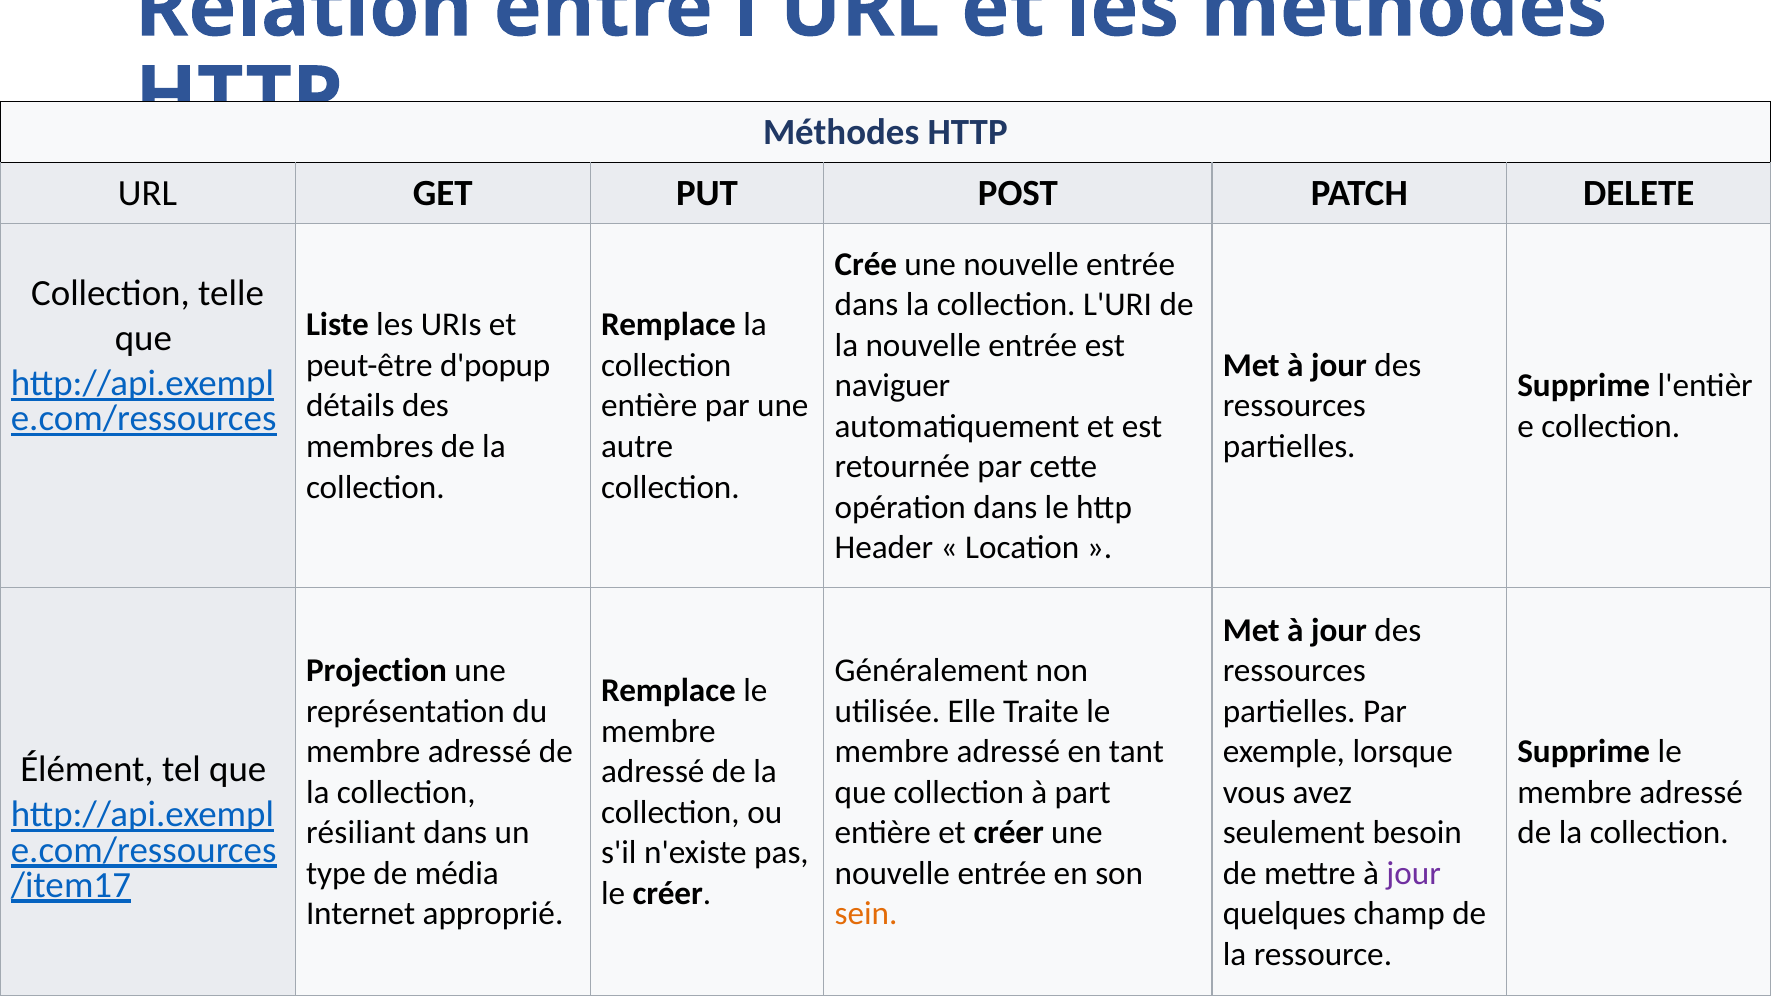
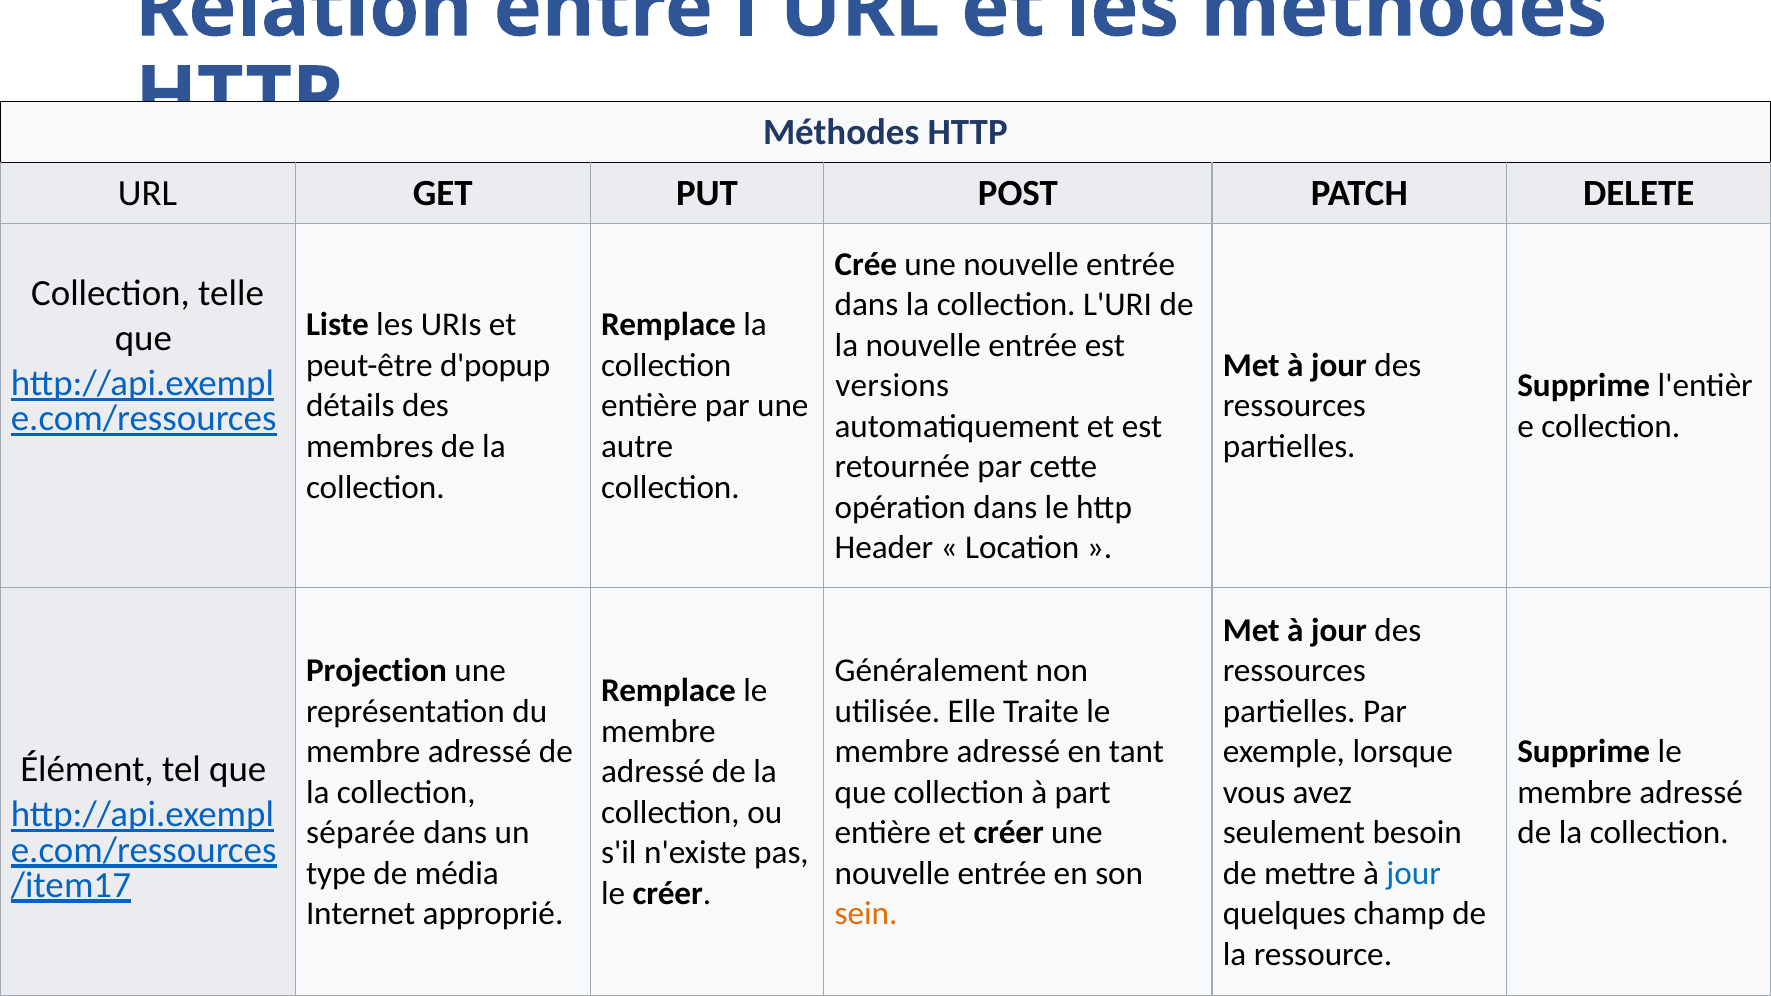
naviguer: naviguer -> versions (892, 386)
résiliant: résiliant -> séparée (361, 833)
jour colour: purple -> blue (1414, 873)
